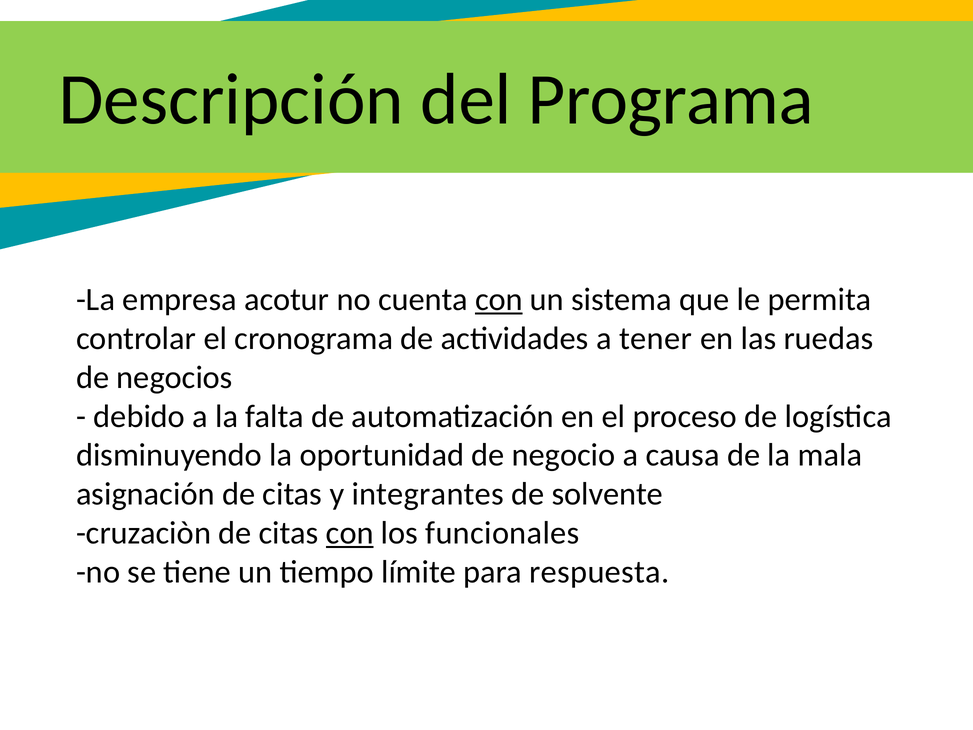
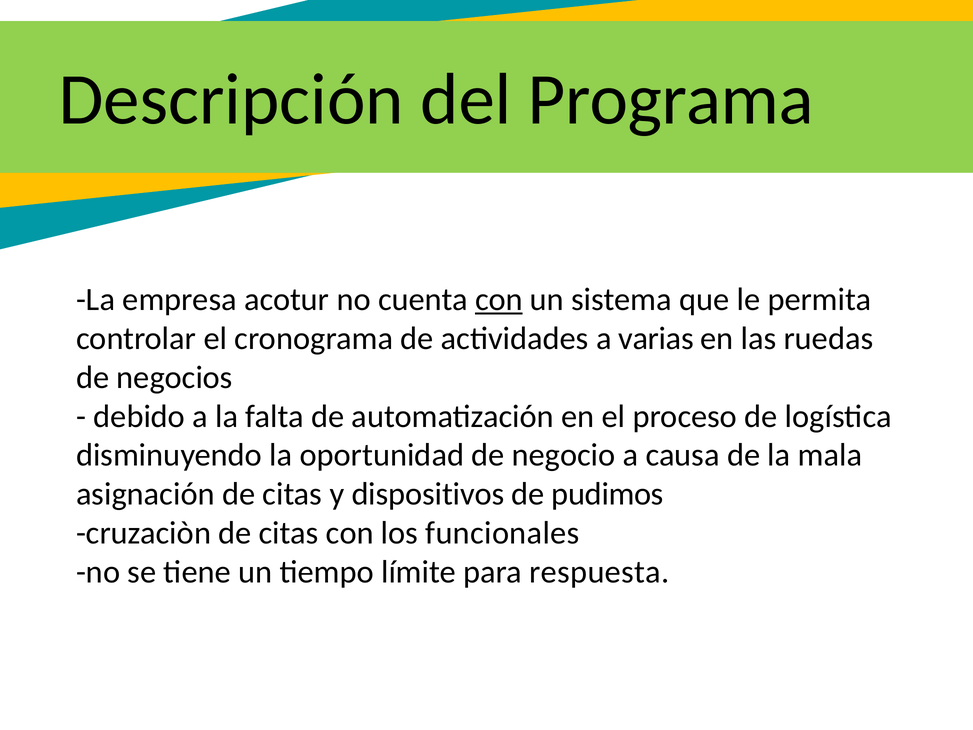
tener: tener -> varias (656, 338)
integrantes: integrantes -> dispositivos (428, 494)
solvente: solvente -> pudimos (608, 494)
con underline: present -> none (350, 533)
